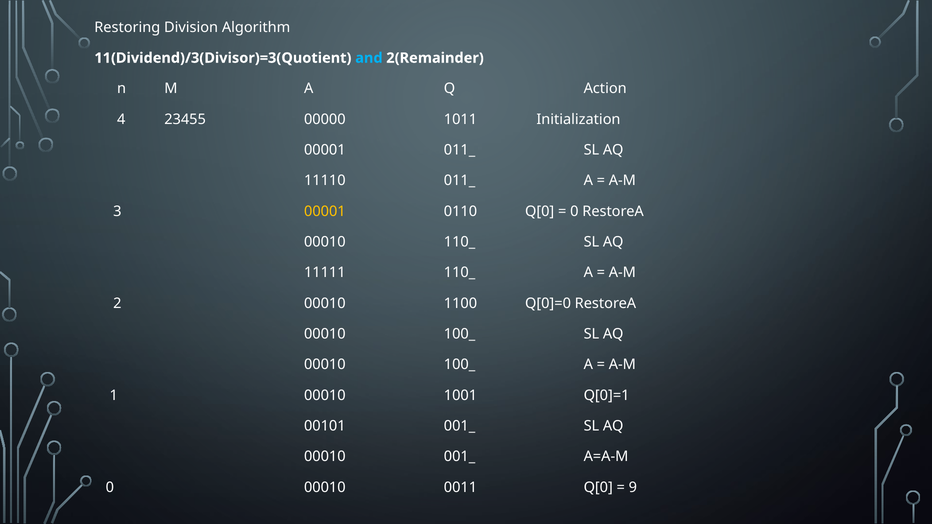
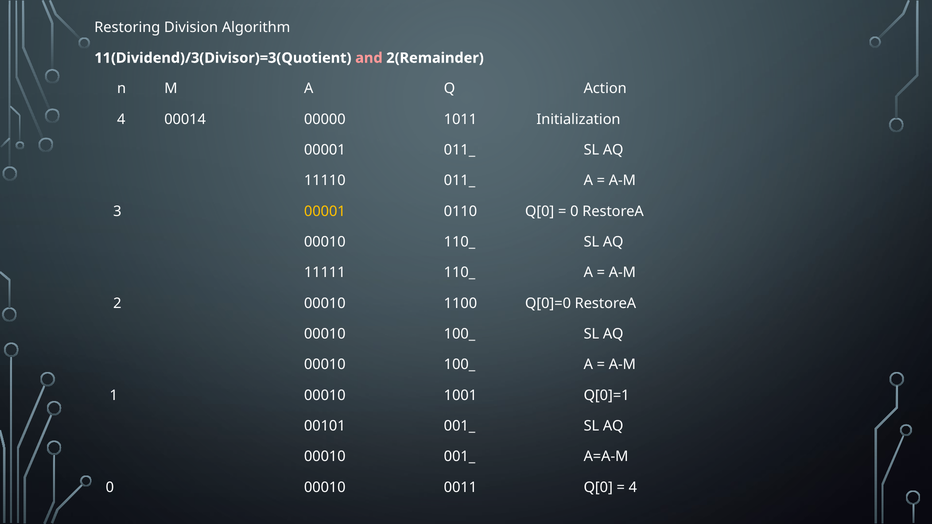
and colour: light blue -> pink (369, 58)
23455: 23455 -> 00014 (185, 119)
9: 9 -> 4 (633, 488)
